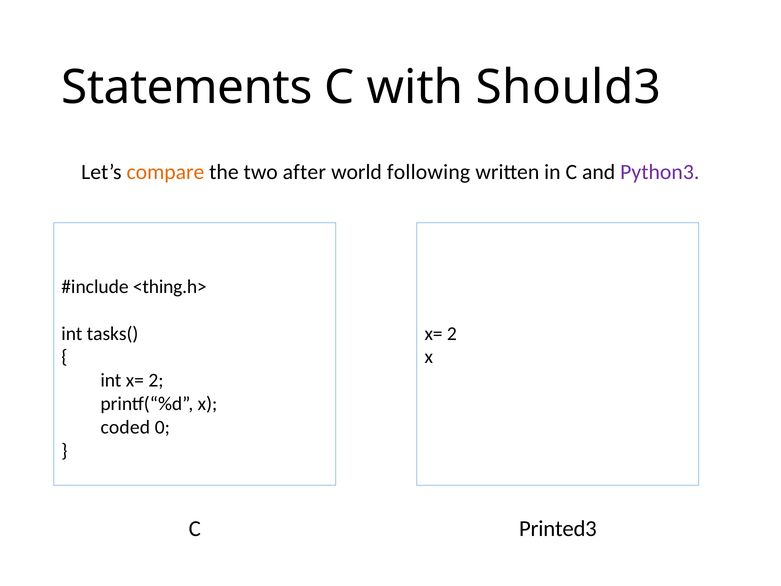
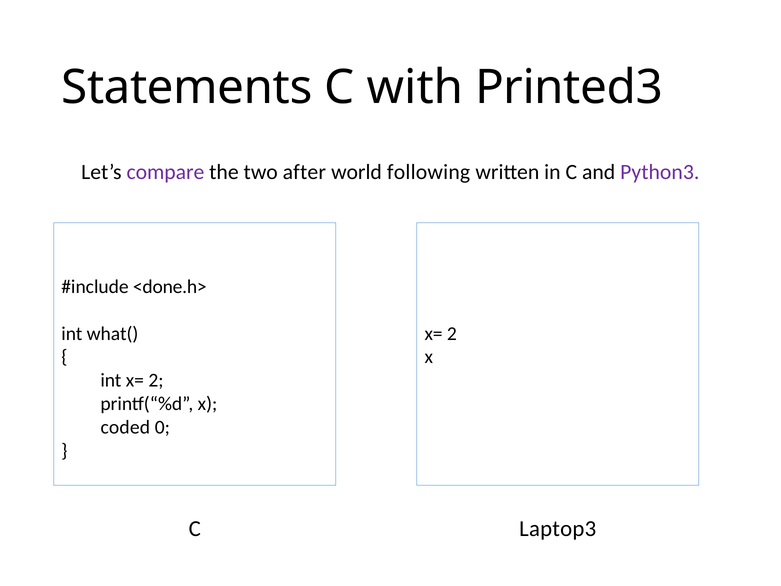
Should3: Should3 -> Printed3 (569, 87)
compare colour: orange -> purple (165, 172)
<thing.h>: <thing.h> -> <done.h> (170, 287)
tasks(: tasks( -> what( (113, 333)
Printed3: Printed3 -> Laptop3 (558, 529)
